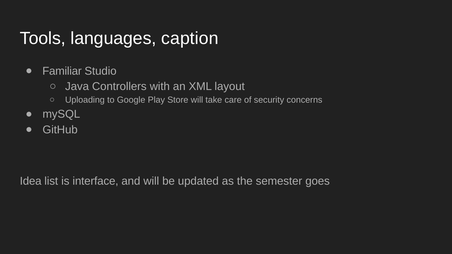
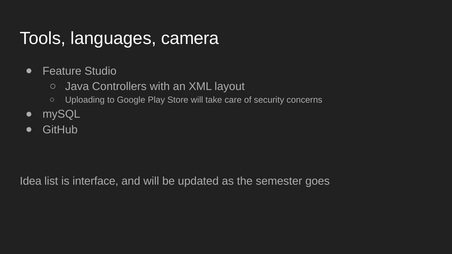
caption: caption -> camera (190, 38)
Familiar: Familiar -> Feature (62, 71)
